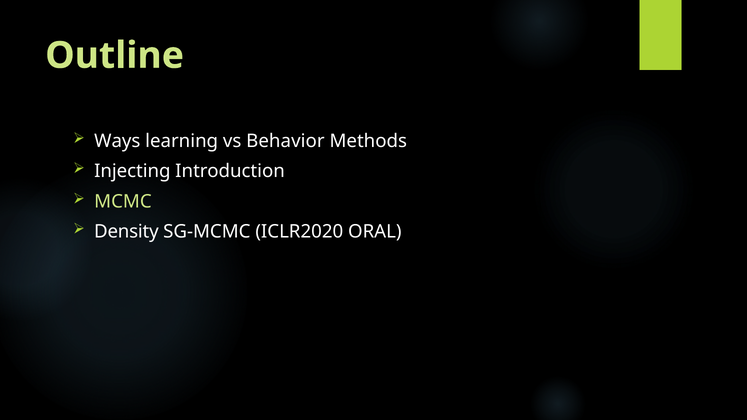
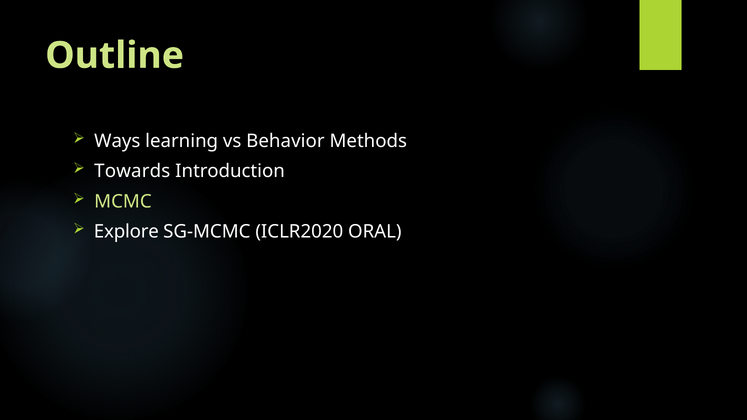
Injecting: Injecting -> Towards (132, 171)
Density: Density -> Explore (126, 232)
